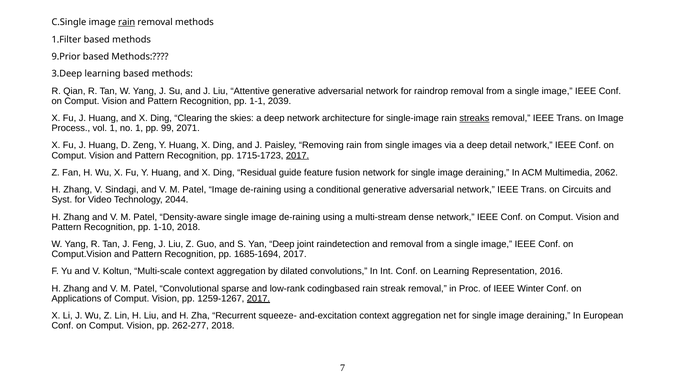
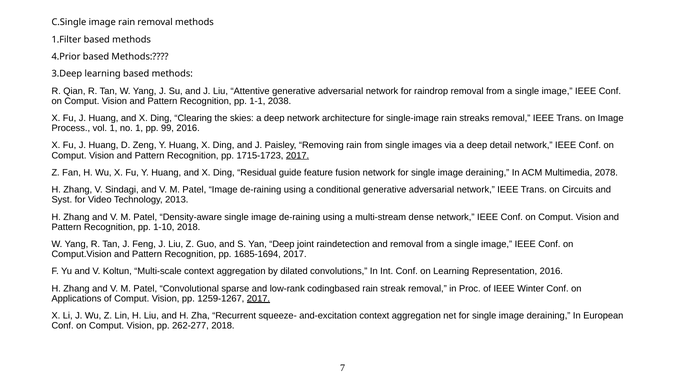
rain underline: present -> none (127, 22)
9.Prior: 9.Prior -> 4.Prior (66, 57)
2039: 2039 -> 2038 (280, 101)
streaks underline: present -> none (474, 118)
99 2071: 2071 -> 2016 (188, 128)
2062: 2062 -> 2078 (606, 173)
2044: 2044 -> 2013 (177, 200)
